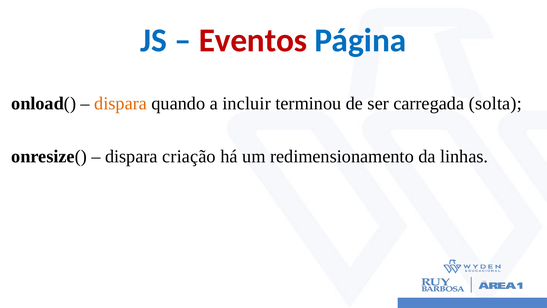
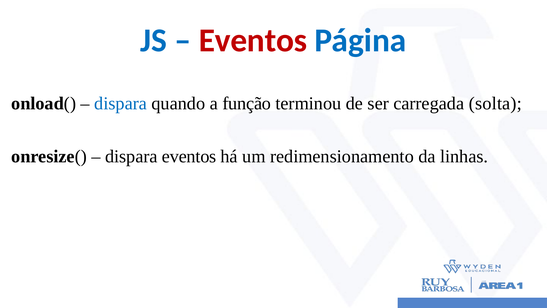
dispara colour: orange -> blue (121, 103)
incluir: incluir -> função (247, 103)
dispara criação: criação -> eventos (189, 156)
